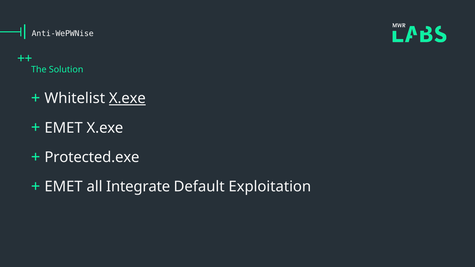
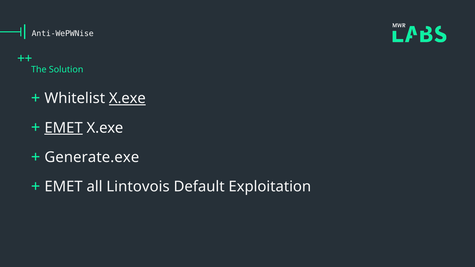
EMET underline: none -> present (64, 128)
Protected.exe: Protected.exe -> Generate.exe (92, 157)
Integrate: Integrate -> Lintovois (138, 187)
